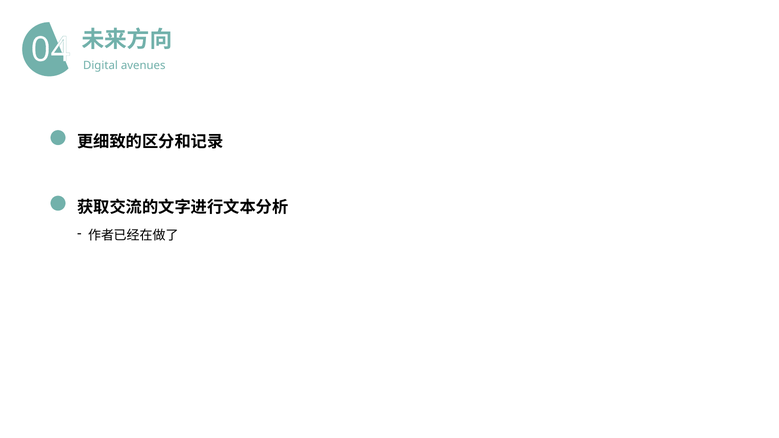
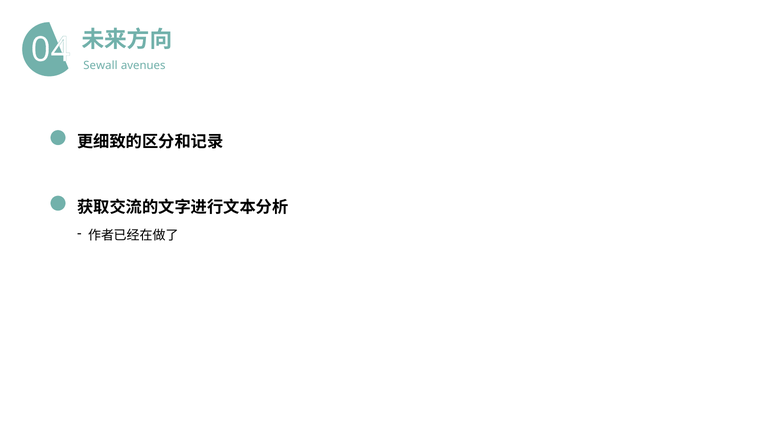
Digital: Digital -> Sewall (100, 65)
